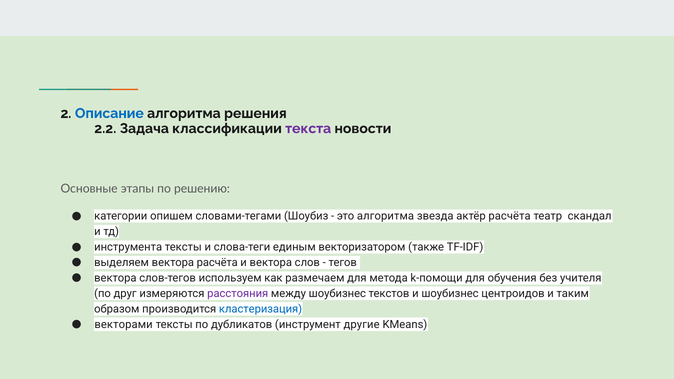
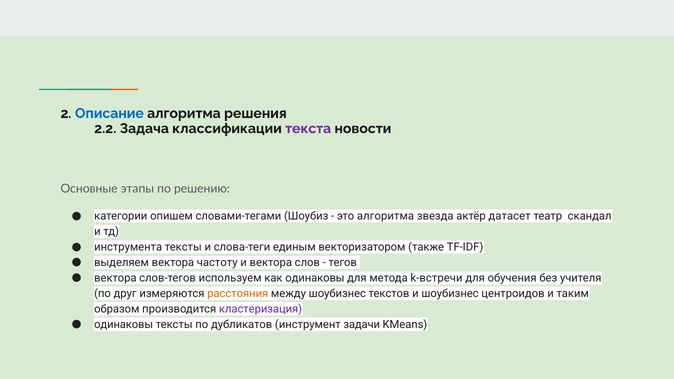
актёр расчёта: расчёта -> датасет (510, 216)
вектора расчёта: расчёта -> частоту (217, 263)
как размечаем: размечаем -> одинаковы (315, 278)
k-помощи: k-помощи -> k-встречи (437, 278)
расстояния colour: purple -> orange (238, 294)
кластеризация colour: blue -> purple (261, 309)
векторами: векторами -> одинаковы (124, 325)
другие: другие -> задачи (362, 325)
